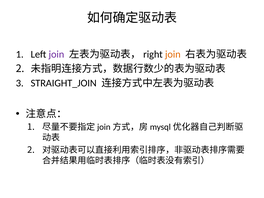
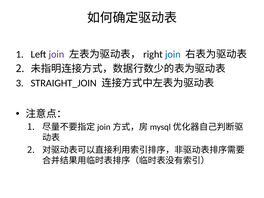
join colour: orange -> blue (173, 54)
